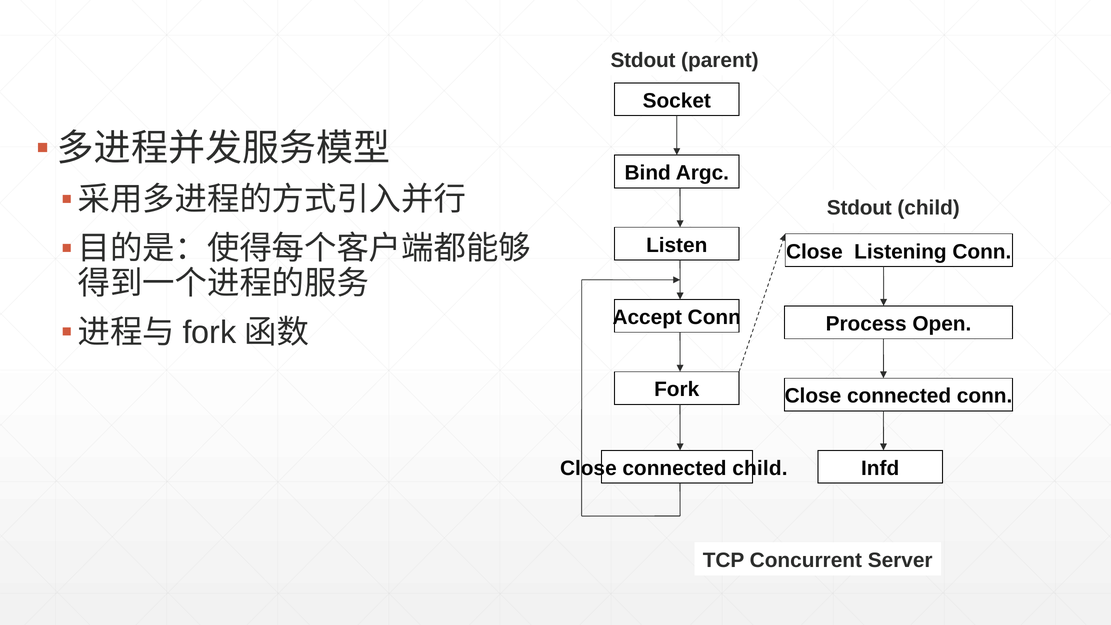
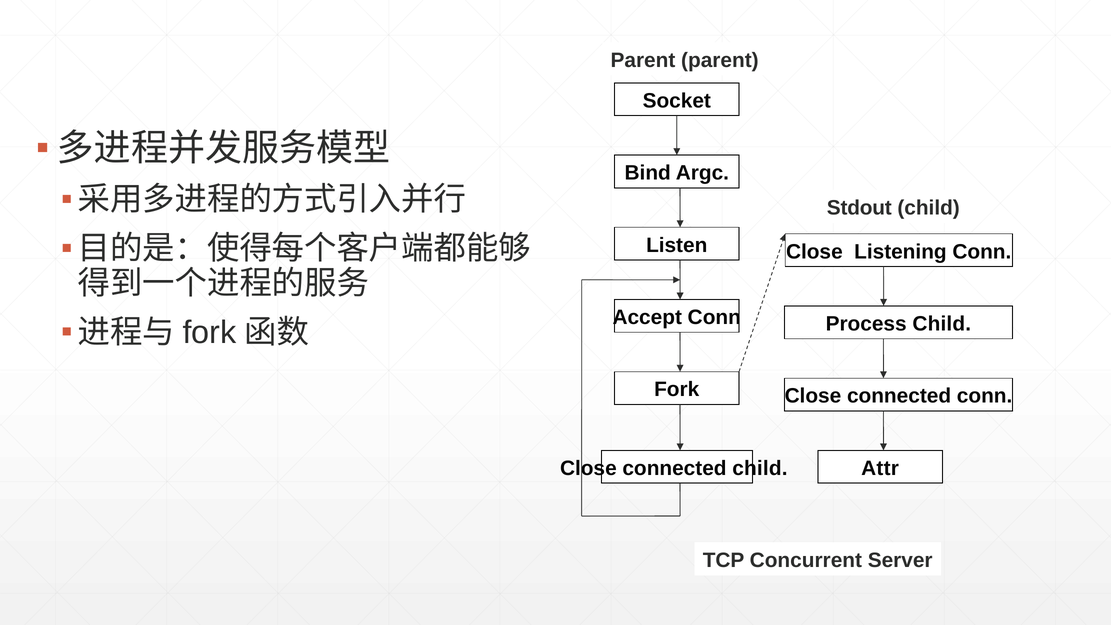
Stdout: Stdout -> Parent (643, 60)
Process Open: Open -> Child (942, 324)
Infd: Infd -> Attr (880, 468)
